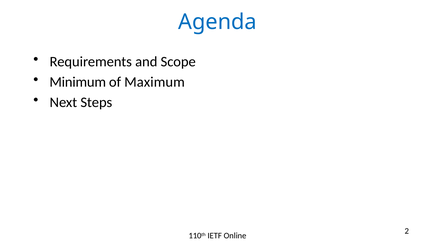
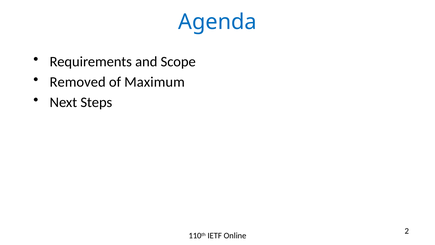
Minimum: Minimum -> Removed (78, 82)
